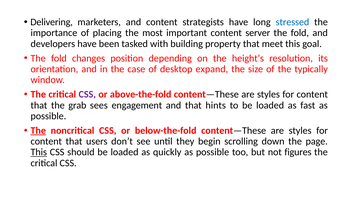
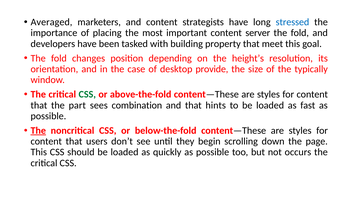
Delivering: Delivering -> Averaged (52, 22)
expand: expand -> provide (212, 69)
CSS colour: purple -> green (87, 94)
grab: grab -> part (77, 105)
engagement: engagement -> combination (137, 105)
This underline: present -> none (39, 152)
figures: figures -> occurs (298, 152)
